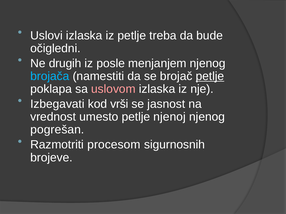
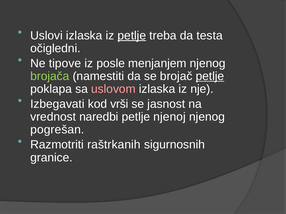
petlje underline: none -> present (132, 36)
bude: bude -> testa (210, 36)
drugih: drugih -> tipove (65, 63)
brojača colour: light blue -> light green (50, 76)
umesto: umesto -> naredbi (99, 117)
procesom: procesom -> raštrkanih (114, 145)
brojeve: brojeve -> granice (51, 158)
